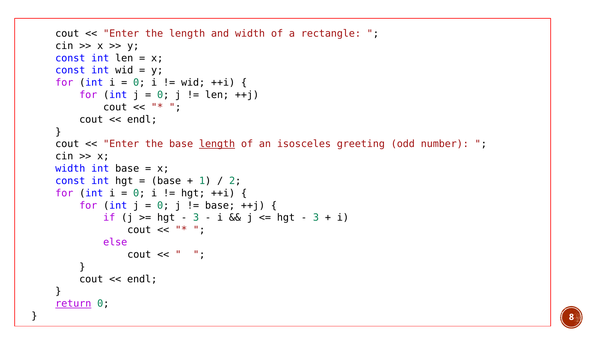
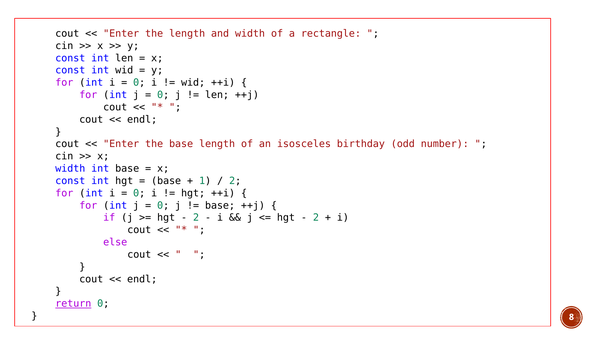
length underline: present -> none (217, 144)
greeting: greeting -> birthday (361, 144)
3: 3 -> 2 (196, 218)
3: 3 -> 2 (316, 218)
